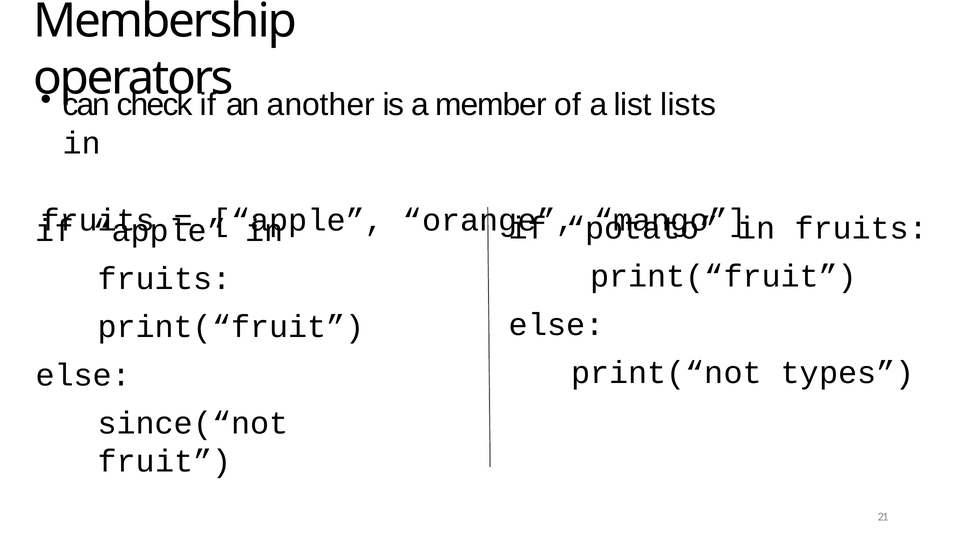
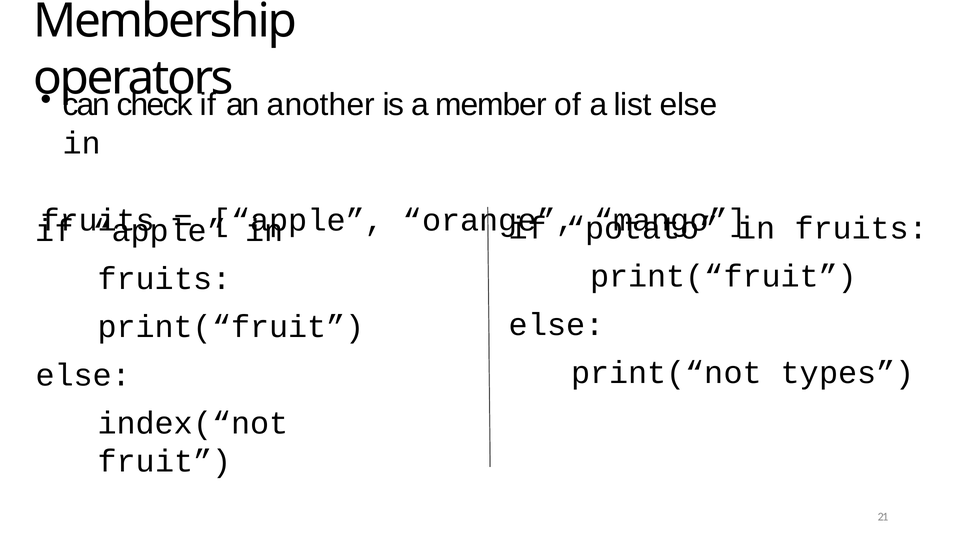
list lists: lists -> else (689, 105)
since(“not: since(“not -> index(“not (193, 424)
